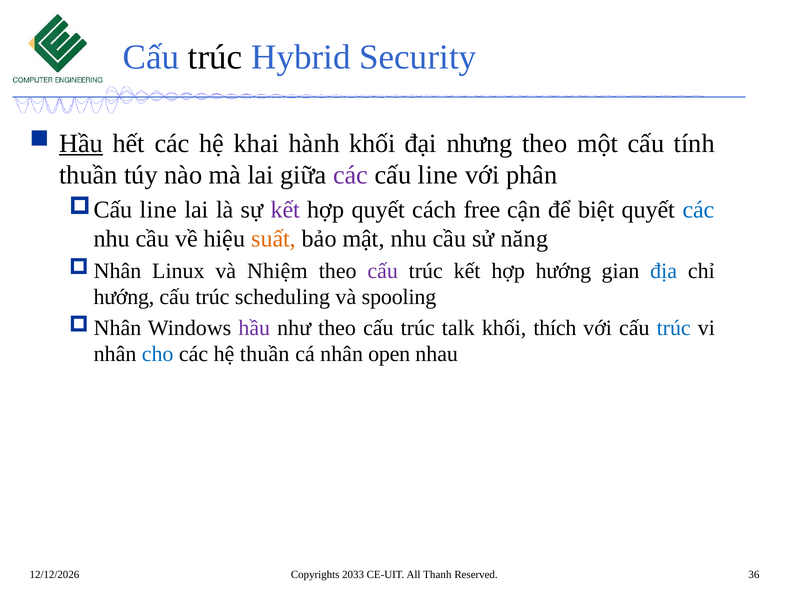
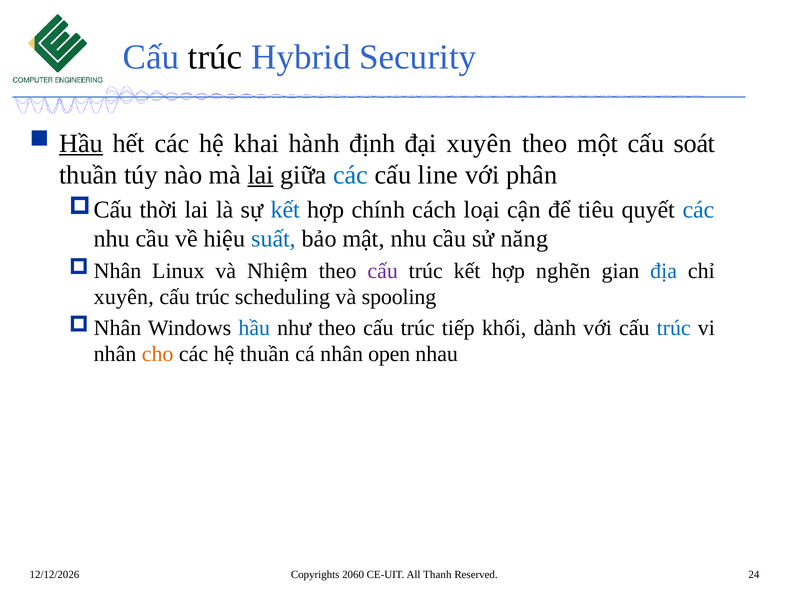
hành khối: khối -> định (372, 143)
đại nhưng: nhưng -> xuyên (479, 143)
tính: tính -> soát (694, 143)
lai underline: none -> present (261, 175)
các colour: purple -> blue (351, 175)
line: line -> thời (159, 210)
kết colour: purple -> blue (285, 210)
hợp quyết: quyết -> chính (378, 210)
free: free -> loại (482, 210)
biệt: biệt -> tiêu (596, 210)
suất colour: orange -> blue (274, 239)
hợp hướng: hướng -> nghẽn (563, 271)
hướng: hướng -> xuyên (124, 297)
hầu colour: purple -> blue (254, 328)
talk: talk -> tiếp (458, 328)
thích: thích -> dành (555, 328)
cho colour: blue -> orange (158, 354)
2033: 2033 -> 2060 (353, 574)
36: 36 -> 24 (754, 574)
